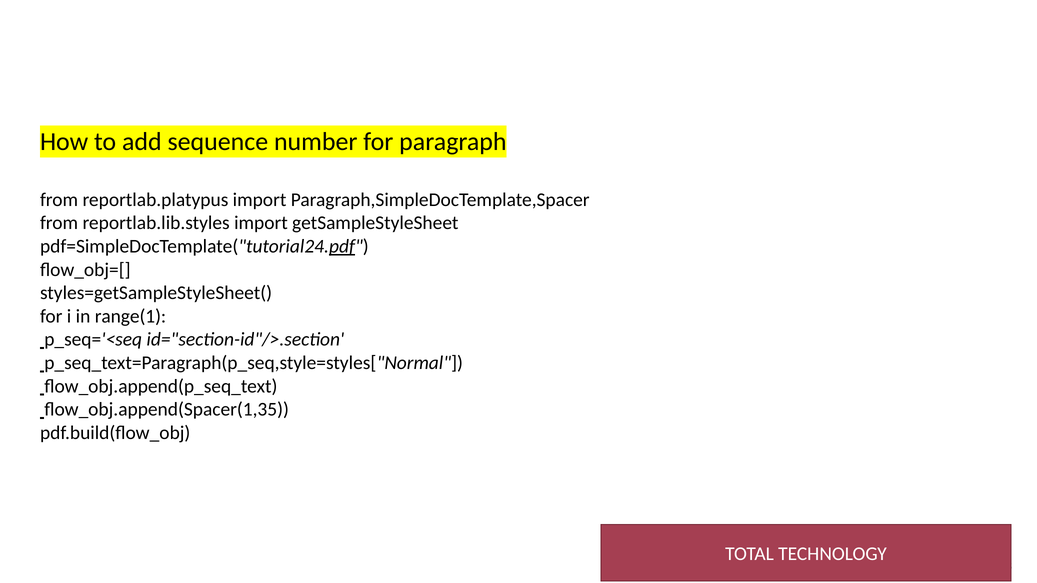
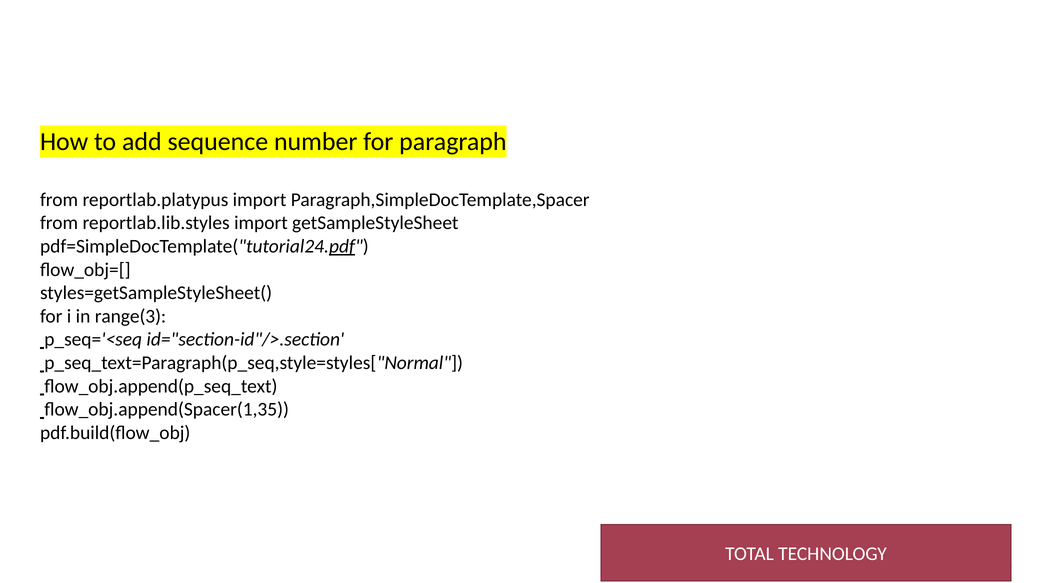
range(1: range(1 -> range(3 (130, 316)
